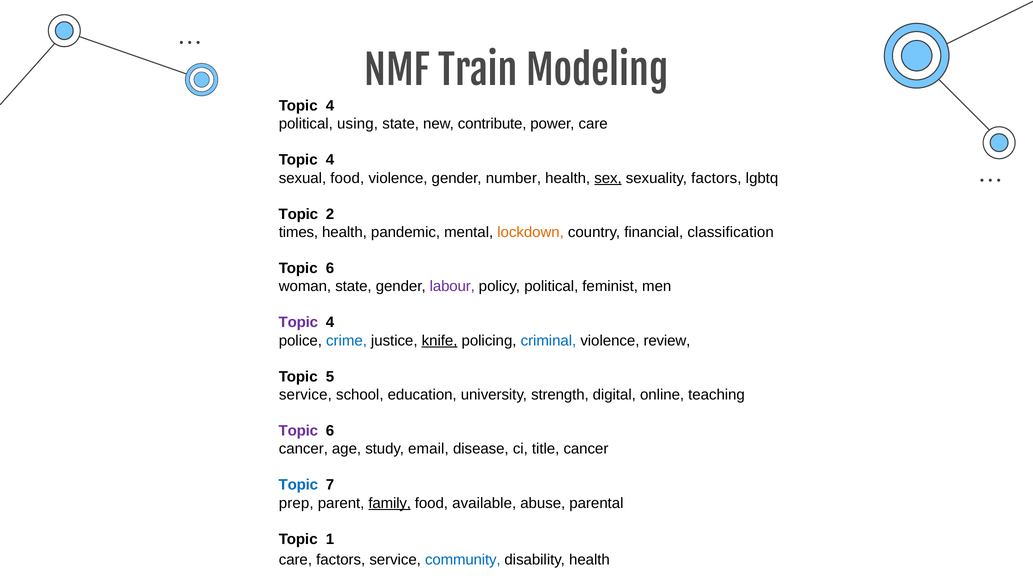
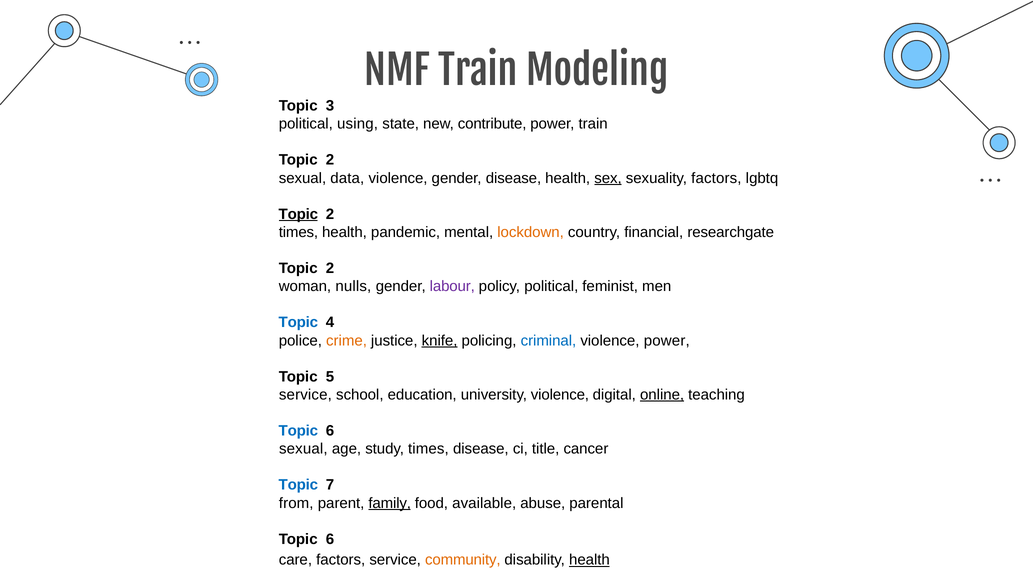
4: 4 -> 3 (330, 106)
power care: care -> train (593, 124)
4: 4 -> 2 (330, 160)
sexual food: food -> data (347, 178)
gender number: number -> disease (513, 178)
Topic underline: none -> present (298, 214)
classification: classification -> researchgate (731, 232)
6: 6 -> 2 (330, 268)
woman state: state -> nulls (353, 286)
Topic colour: purple -> blue (298, 323)
crime colour: blue -> orange (347, 341)
violence review: review -> power (667, 341)
university strength: strength -> violence (560, 395)
online underline: none -> present (662, 395)
Topic colour: purple -> blue (298, 431)
cancer: cancer -> sexual (303, 449)
study email: email -> times (428, 449)
prep: prep -> from (296, 503)
1: 1 -> 6 (330, 539)
community colour: blue -> orange (463, 560)
health underline: none -> present (589, 560)
